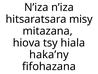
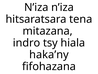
misy: misy -> tena (81, 19)
hiova: hiova -> indro (27, 43)
